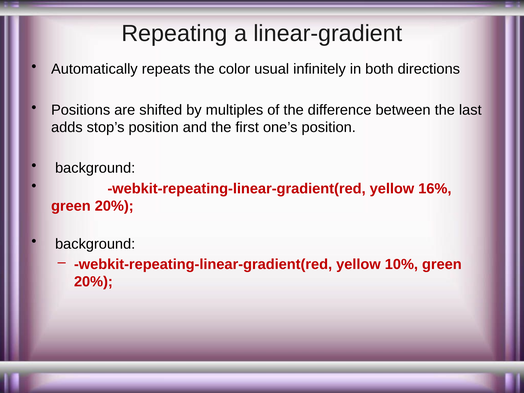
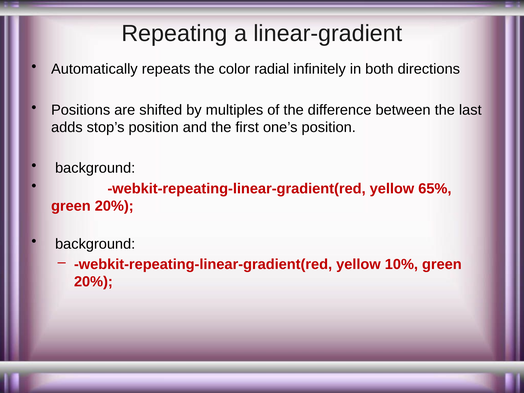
usual: usual -> radial (272, 69)
16%: 16% -> 65% (435, 189)
